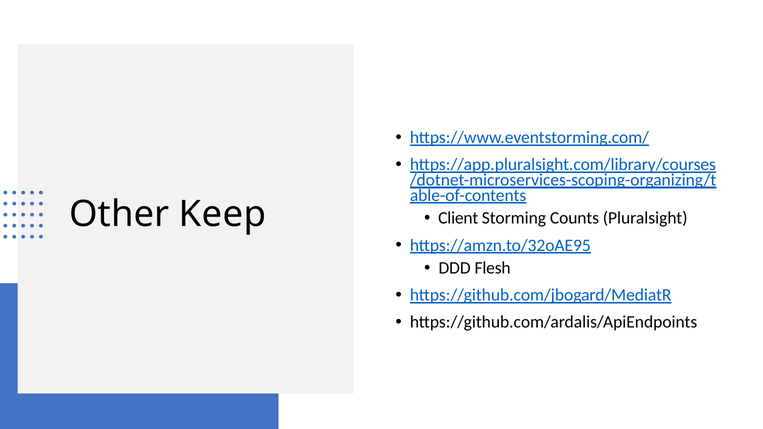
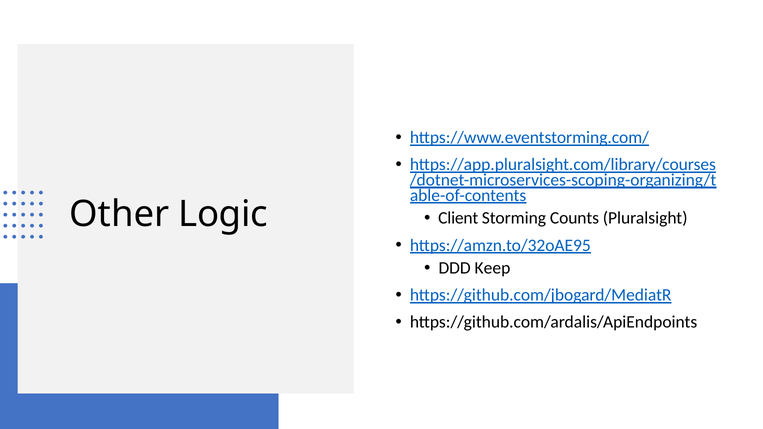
Keep: Keep -> Logic (223, 214)
Flesh: Flesh -> Keep (492, 268)
